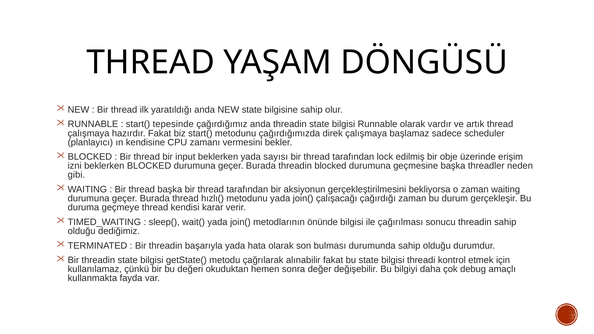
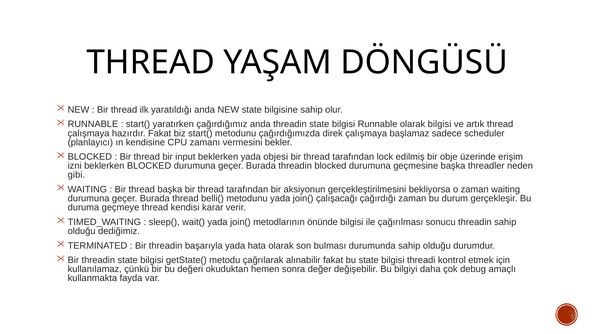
tepesinde: tepesinde -> yaratırken (173, 124)
olarak vardır: vardır -> bilgisi (440, 124)
sayısı: sayısı -> objesi (276, 157)
hızlı(: hızlı( -> belli( (212, 199)
